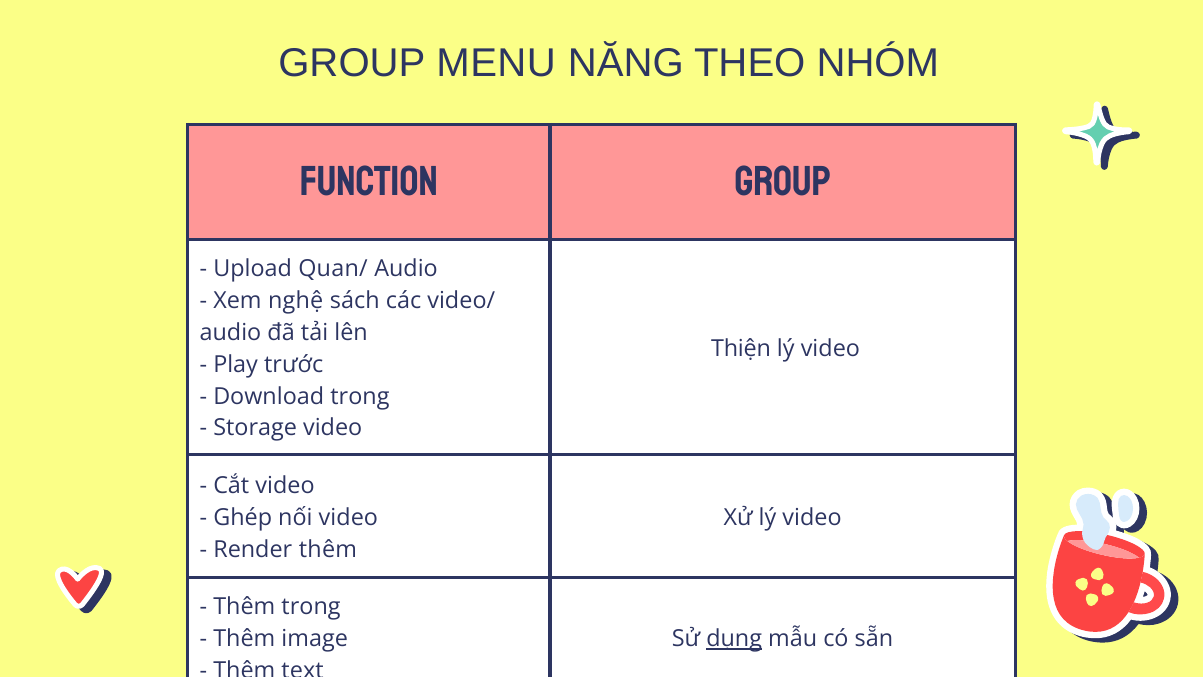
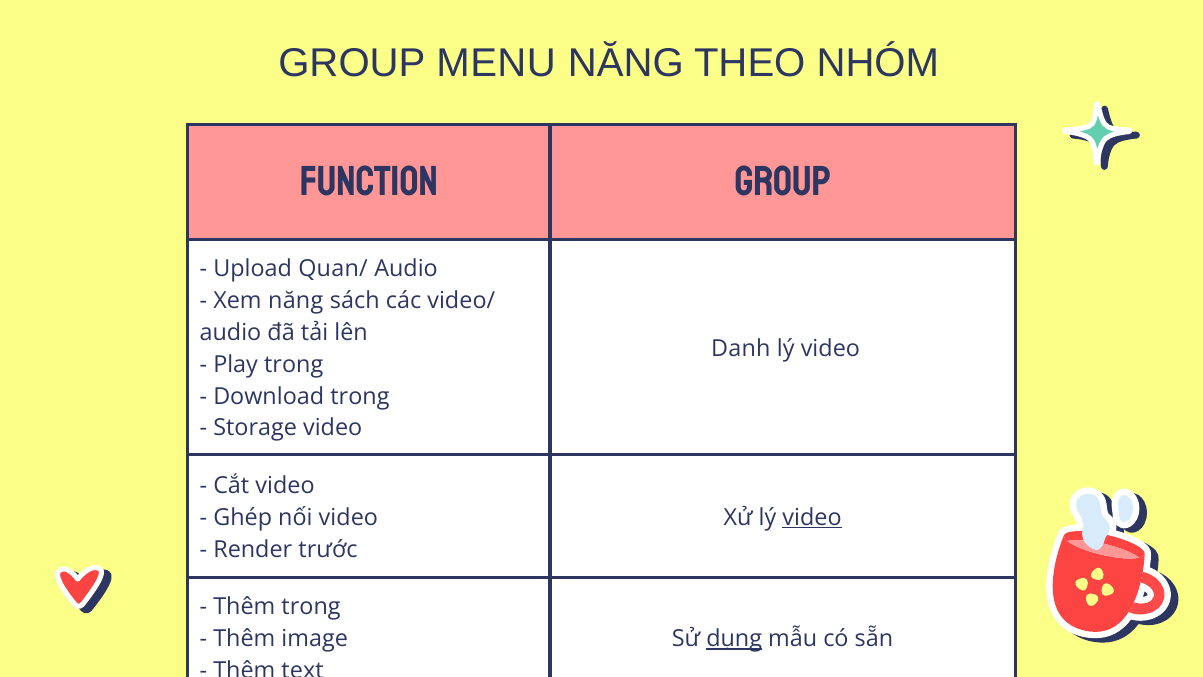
Xem nghệ: nghệ -> năng (296, 301)
Thiện: Thiện -> Danh (741, 348)
Play trước: trước -> trong (294, 364)
video underline: none -> present (812, 517)
Render thêm: thêm -> trước (328, 549)
